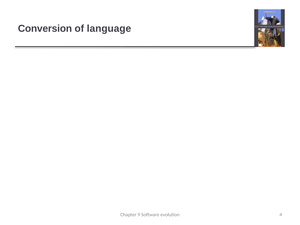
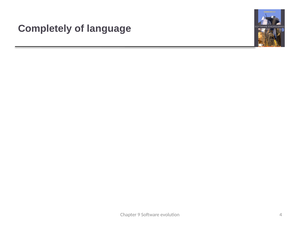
Conversion: Conversion -> Completely (45, 28)
